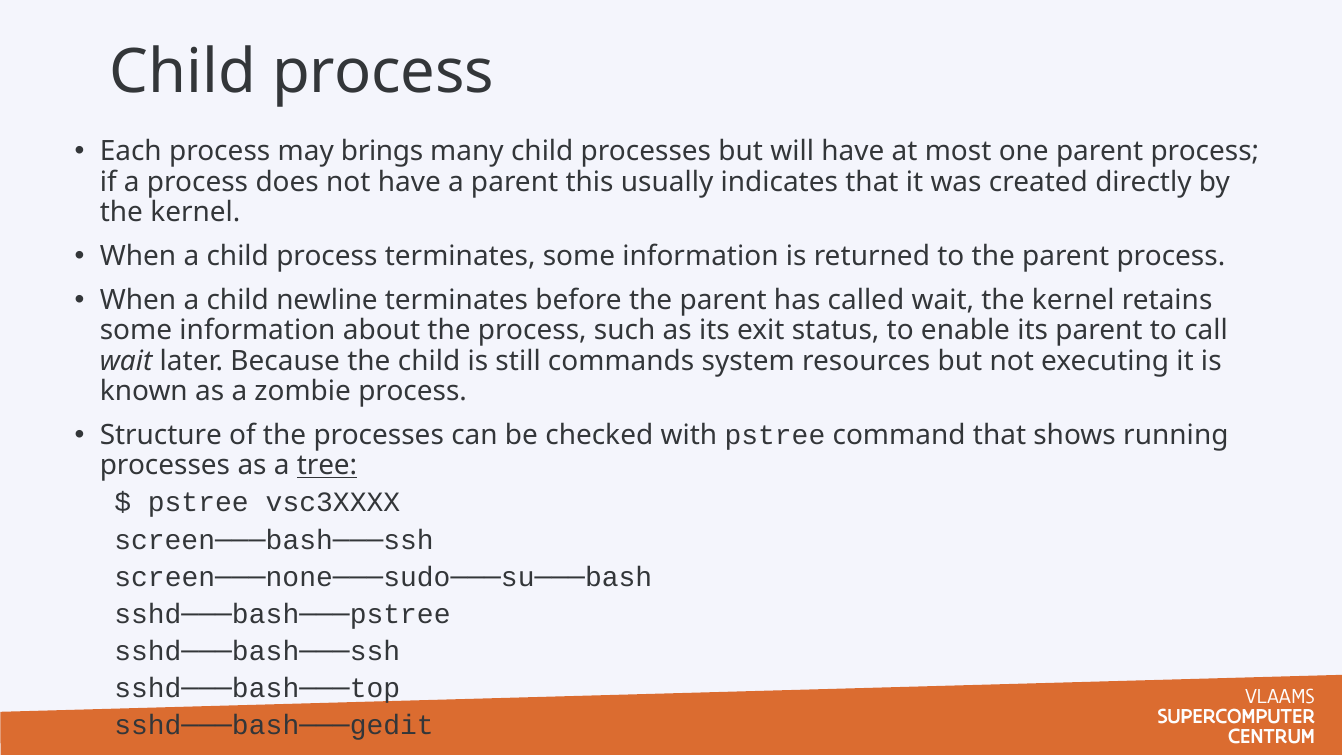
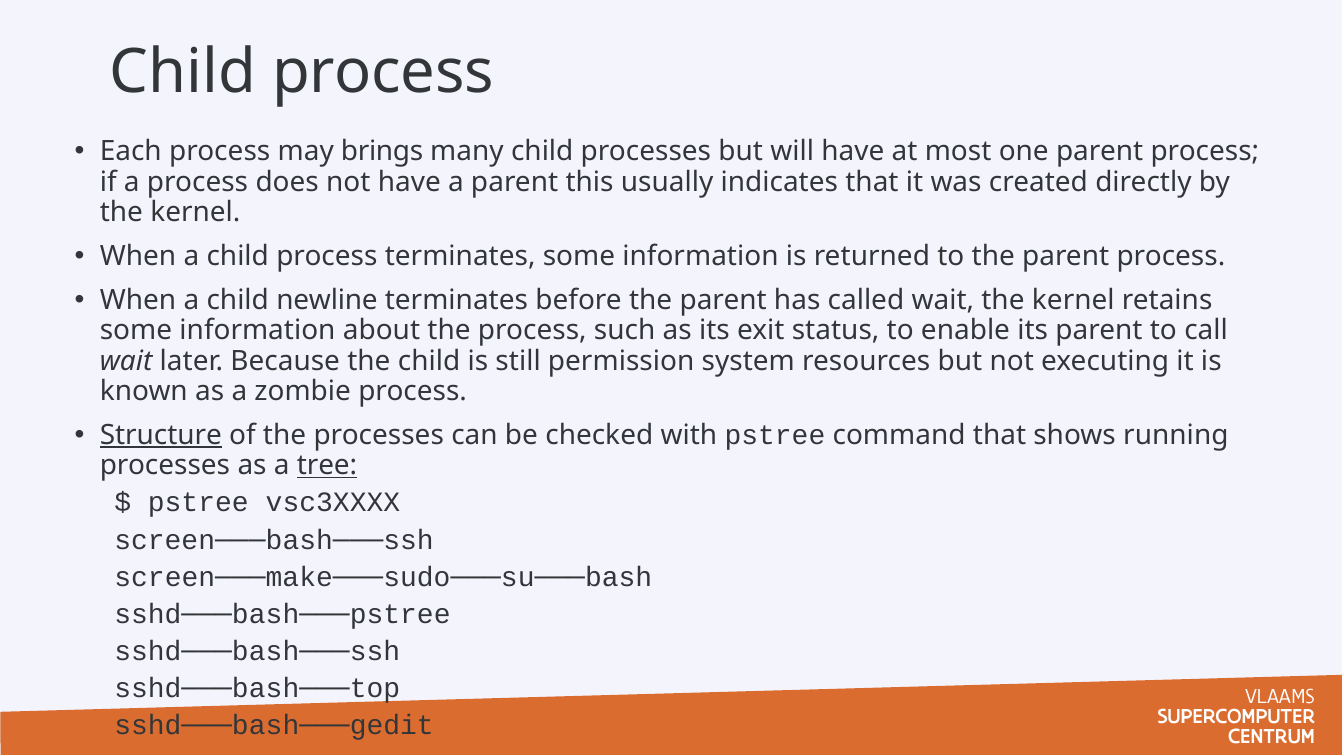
commands: commands -> permission (621, 361)
Structure underline: none -> present (161, 435)
screen───none───sudo───su───bash: screen───none───sudo───su───bash -> screen───make───sudo───su───bash (383, 577)
